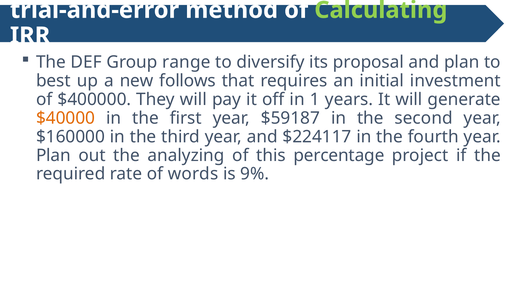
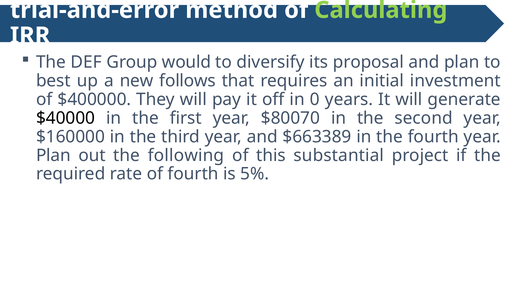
range: range -> would (186, 62)
1: 1 -> 0 (315, 99)
$40000 colour: orange -> black (66, 118)
$59187: $59187 -> $80070 (290, 118)
$224117: $224117 -> $663389 (317, 137)
analyzing: analyzing -> following (186, 155)
percentage: percentage -> substantial (339, 155)
of words: words -> fourth (193, 174)
9%: 9% -> 5% (255, 174)
